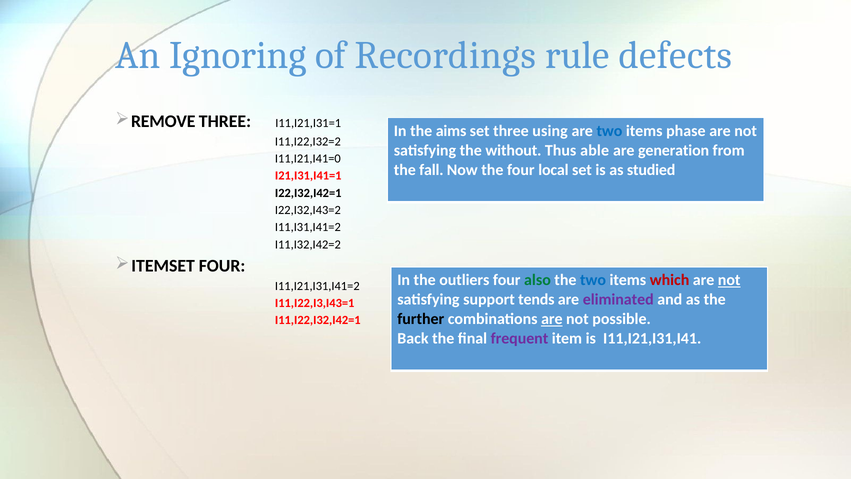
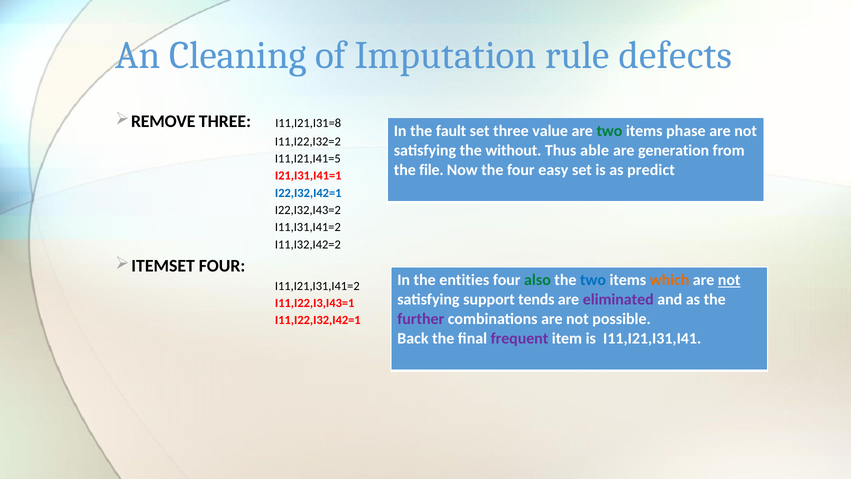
Ignoring: Ignoring -> Cleaning (238, 55)
Recordings: Recordings -> Imputation (446, 55)
I11,I21,I31=1: I11,I21,I31=1 -> I11,I21,I31=8 (308, 123)
aims: aims -> fault (451, 131)
using: using -> value (550, 131)
two colour: blue -> green (609, 131)
I11,I21,I41=0: I11,I21,I41=0 -> I11,I21,I41=5 (308, 159)
fall: fall -> file (431, 170)
local: local -> easy (553, 170)
studied: studied -> predict (651, 170)
I22,I32,I42=1 colour: black -> blue (308, 193)
outliers: outliers -> entities (464, 280)
which colour: red -> orange (670, 280)
further colour: black -> purple (421, 319)
are underline: present -> none (552, 319)
